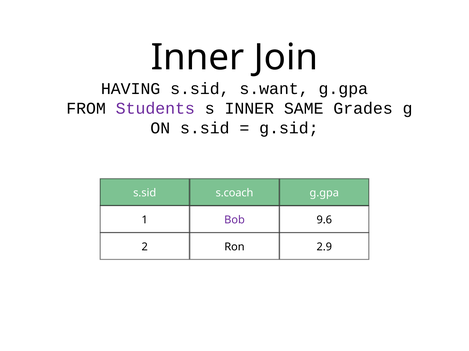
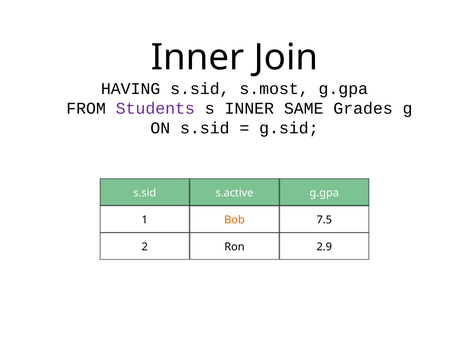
s.want: s.want -> s.most (274, 89)
s.coach: s.coach -> s.active (234, 193)
9.6: 9.6 -> 7.5 (324, 220)
Bob colour: purple -> orange (234, 220)
